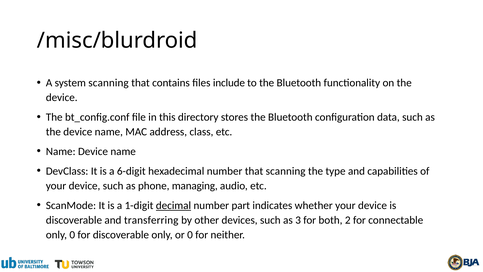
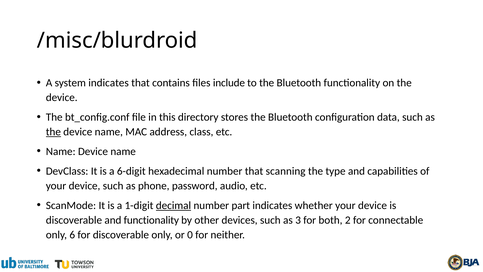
system scanning: scanning -> indicates (109, 83)
the underline: none -> present (53, 132)
managing: managing -> password (195, 186)
and transferring: transferring -> functionality (151, 220)
only 0: 0 -> 6 (72, 234)
